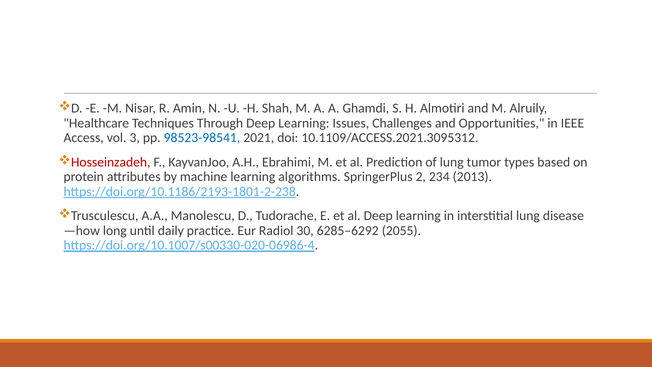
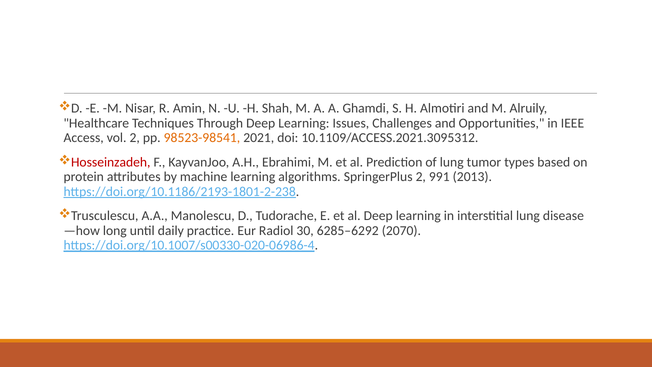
vol 3: 3 -> 2 (135, 138)
98523-98541 colour: blue -> orange (202, 138)
234: 234 -> 991 (439, 177)
2055: 2055 -> 2070 (401, 230)
